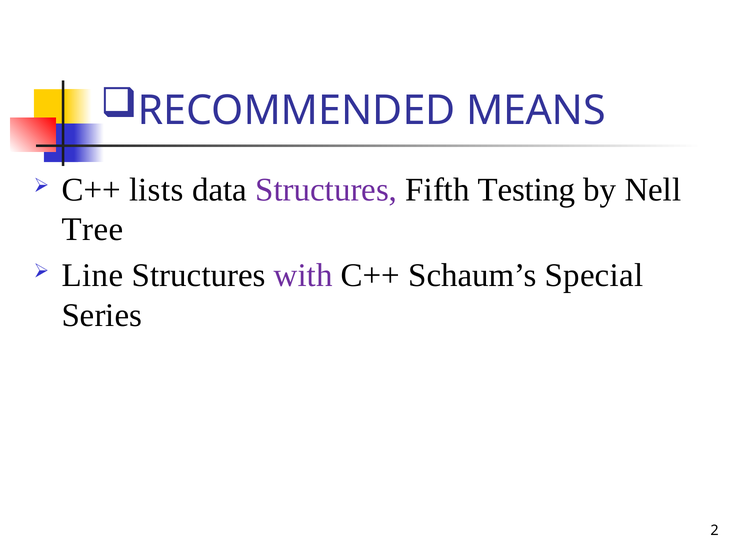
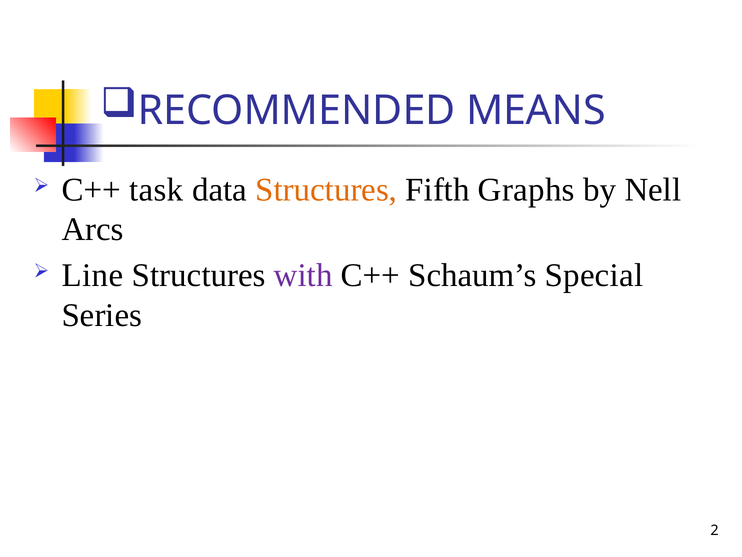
lists: lists -> task (156, 190)
Structures colour: purple -> orange (326, 190)
Testing: Testing -> Graphs (526, 190)
Tree: Tree -> Arcs (93, 229)
